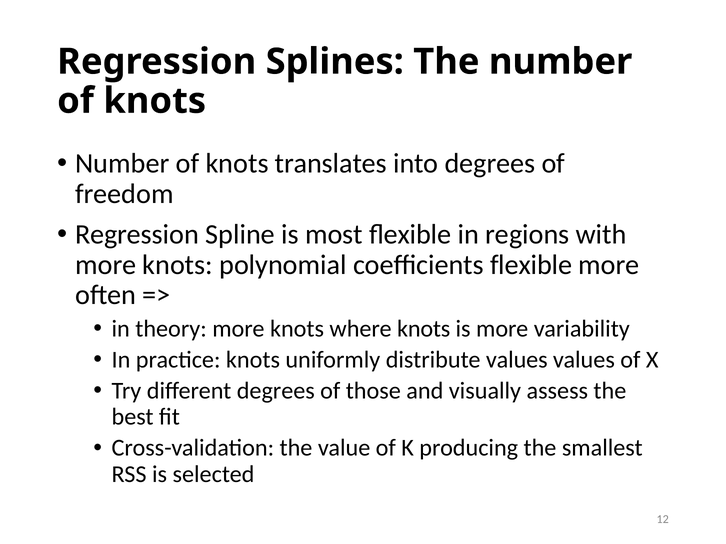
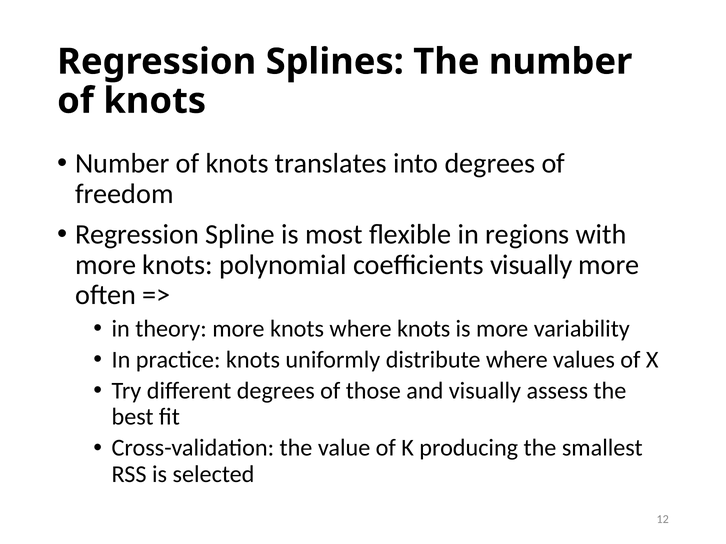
coefficients flexible: flexible -> visually (531, 265)
distribute values: values -> where (517, 360)
